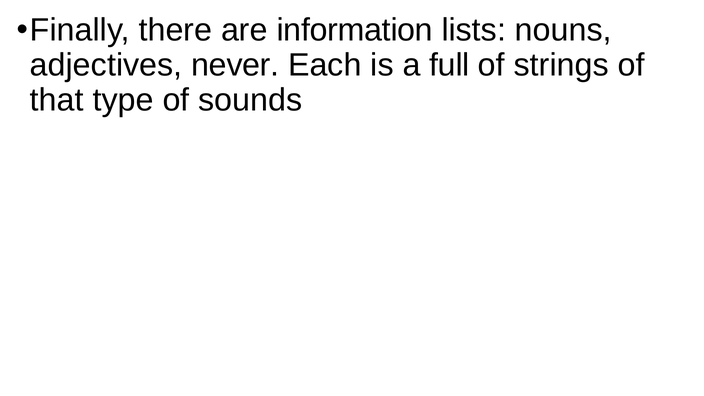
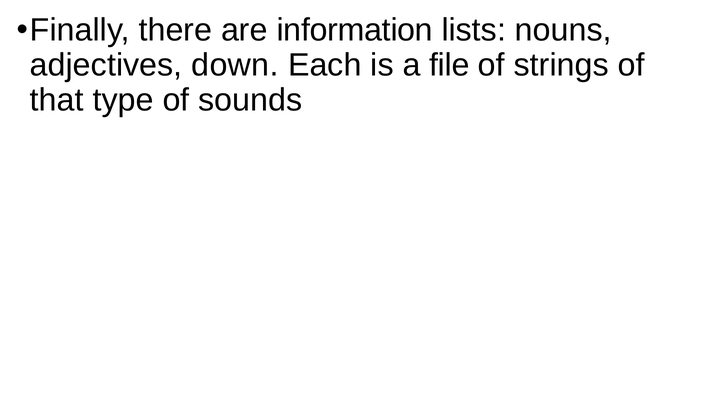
never: never -> down (235, 65)
full: full -> file (449, 65)
